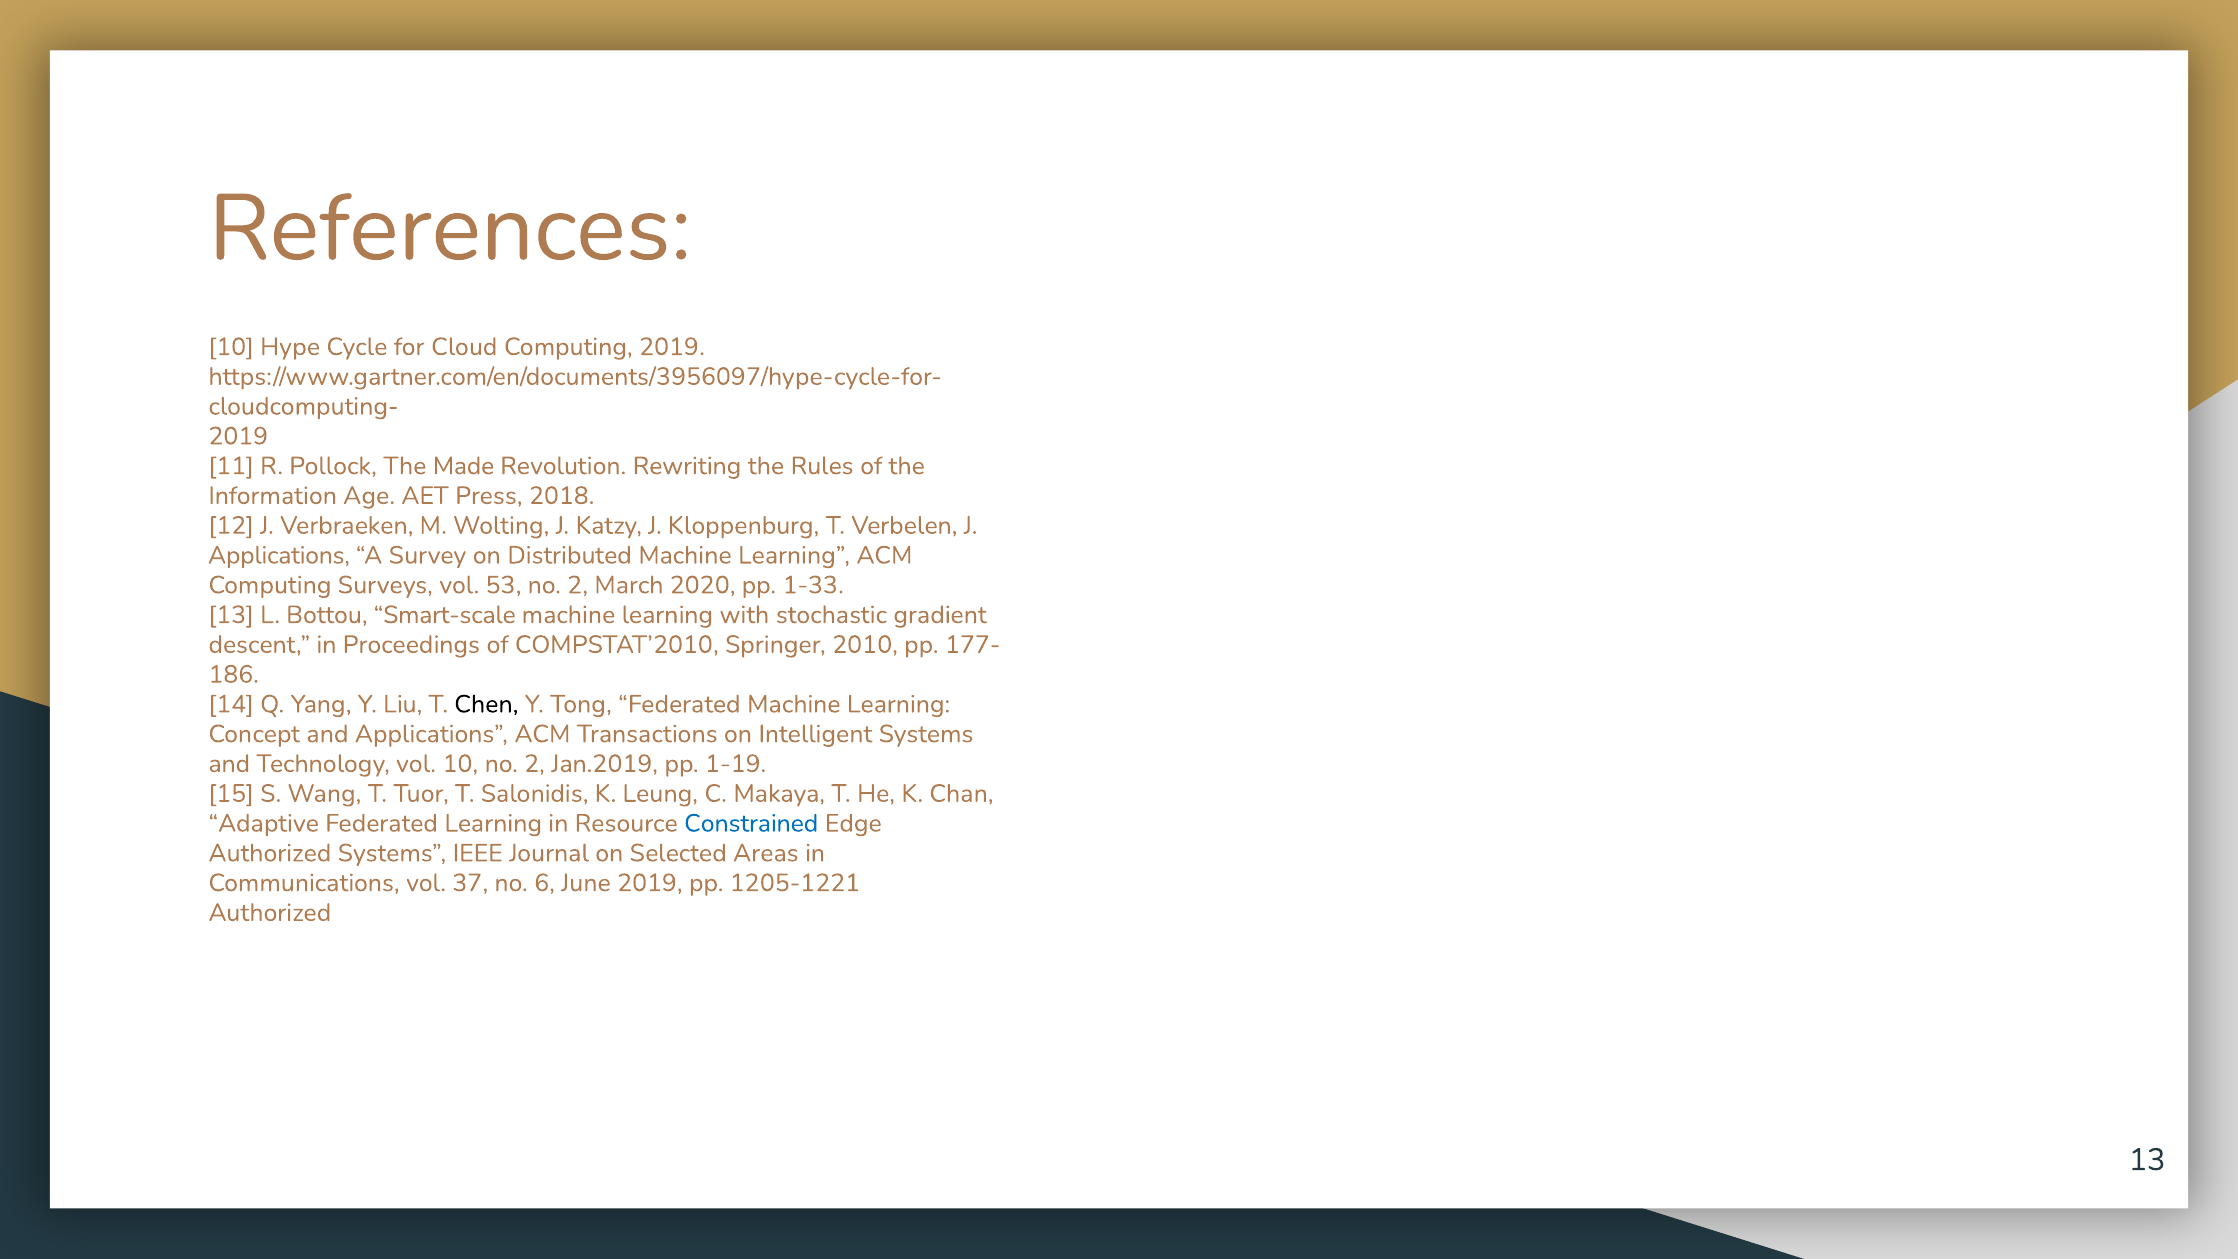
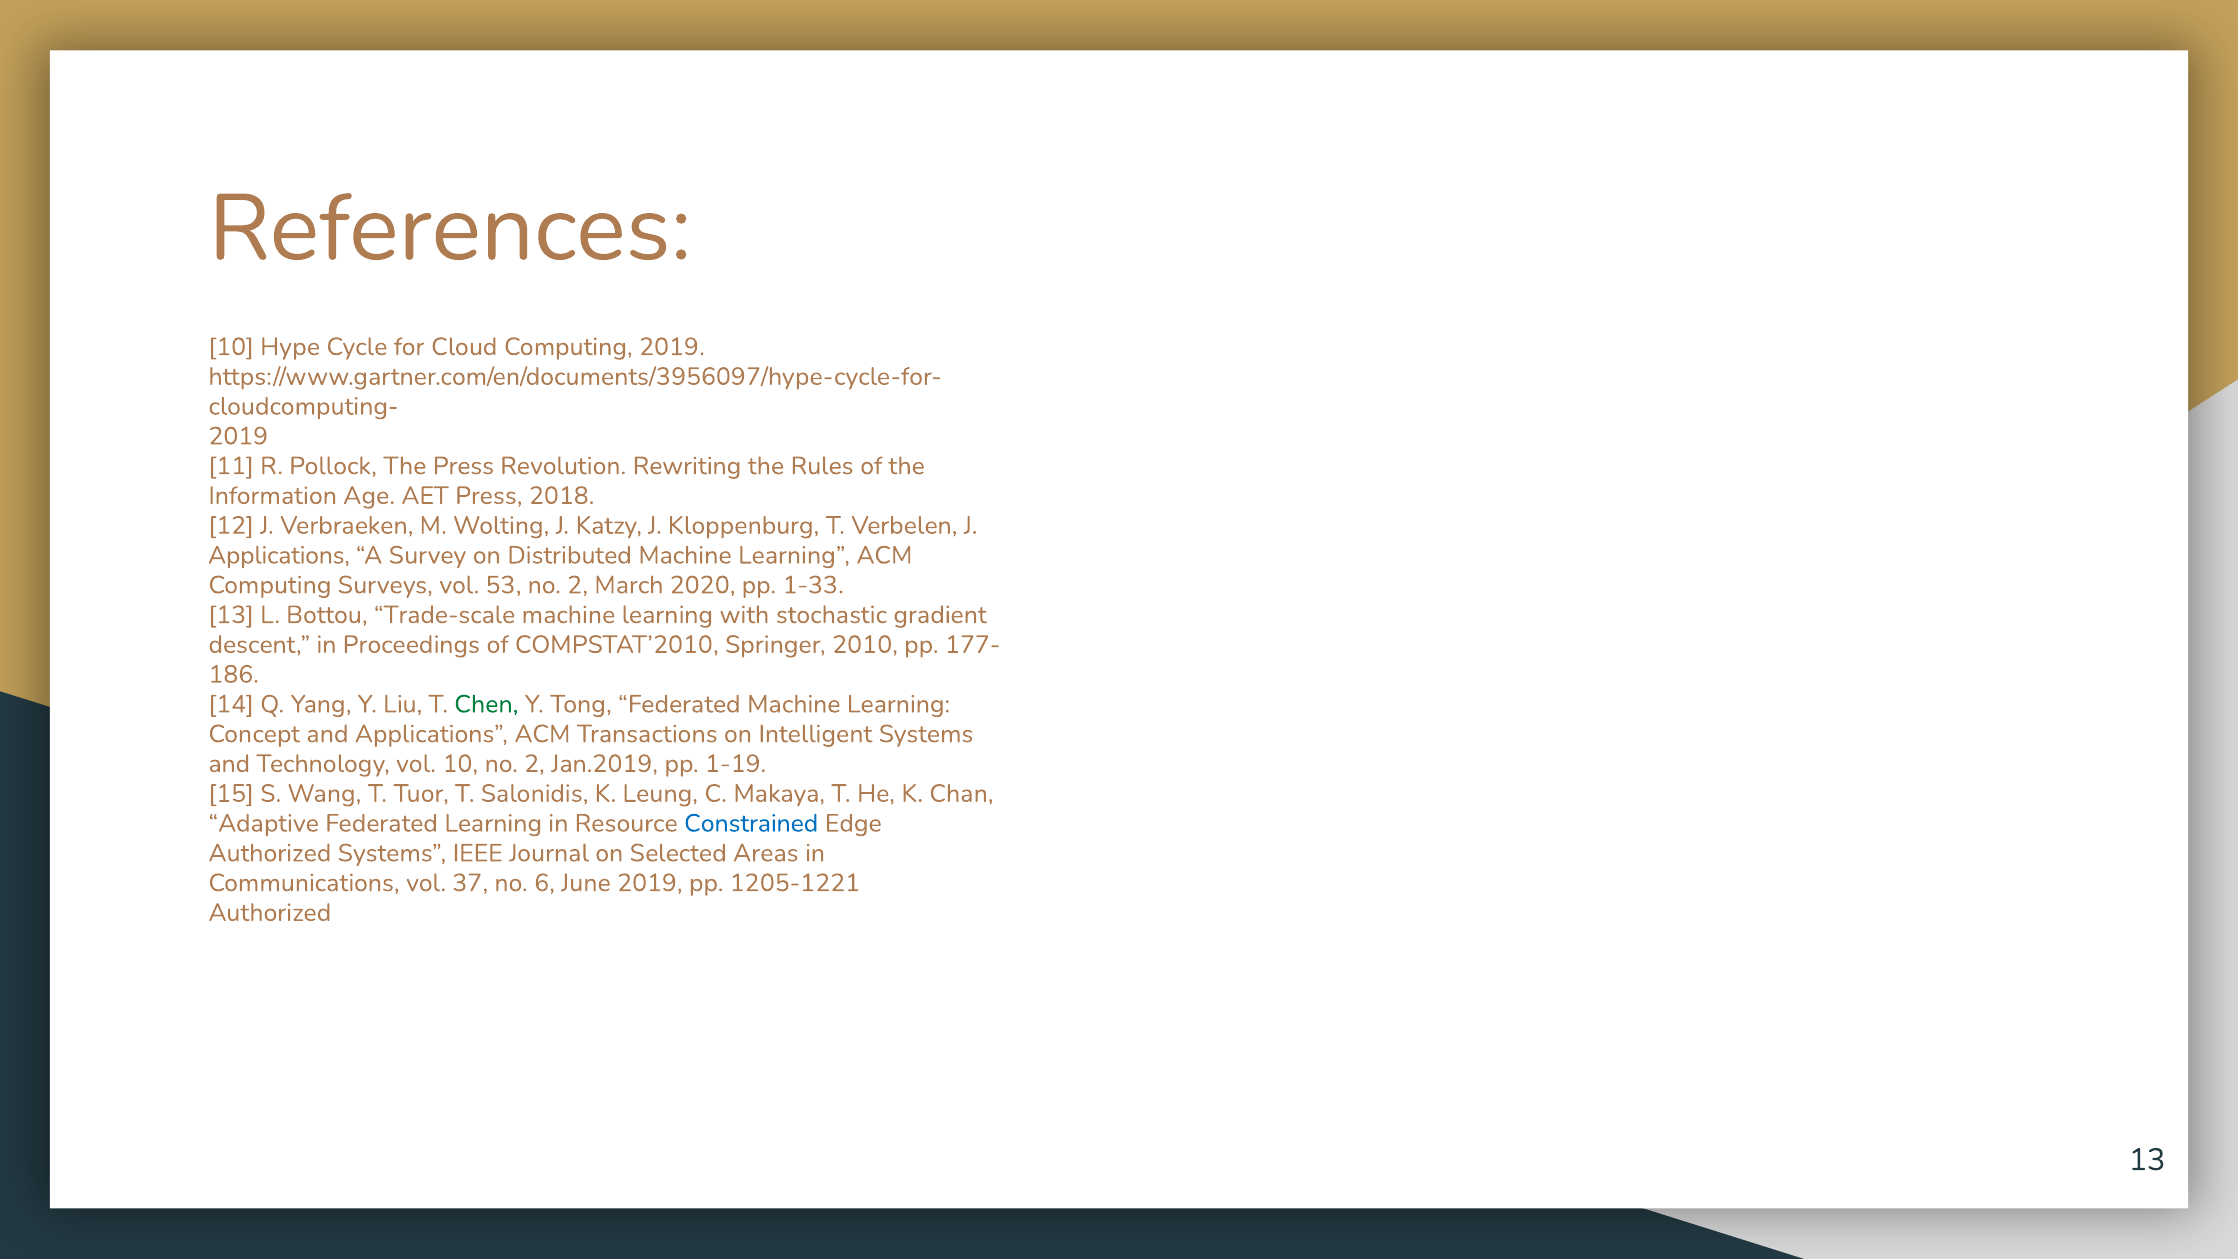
The Made: Made -> Press (464, 466)
Smart-scale: Smart-scale -> Trade-scale (445, 615)
Chen colour: black -> green (486, 704)
